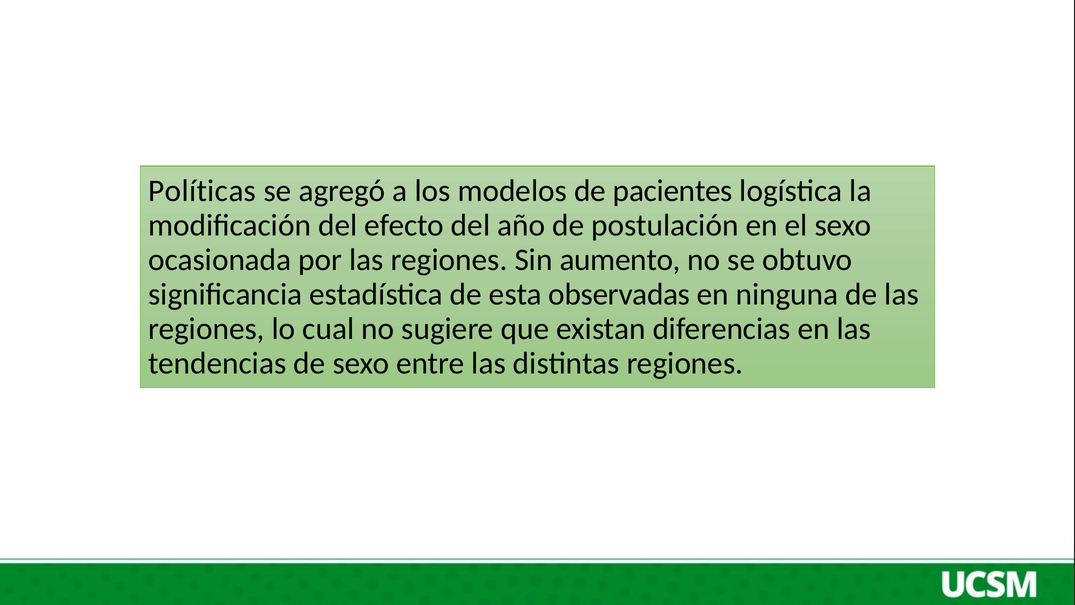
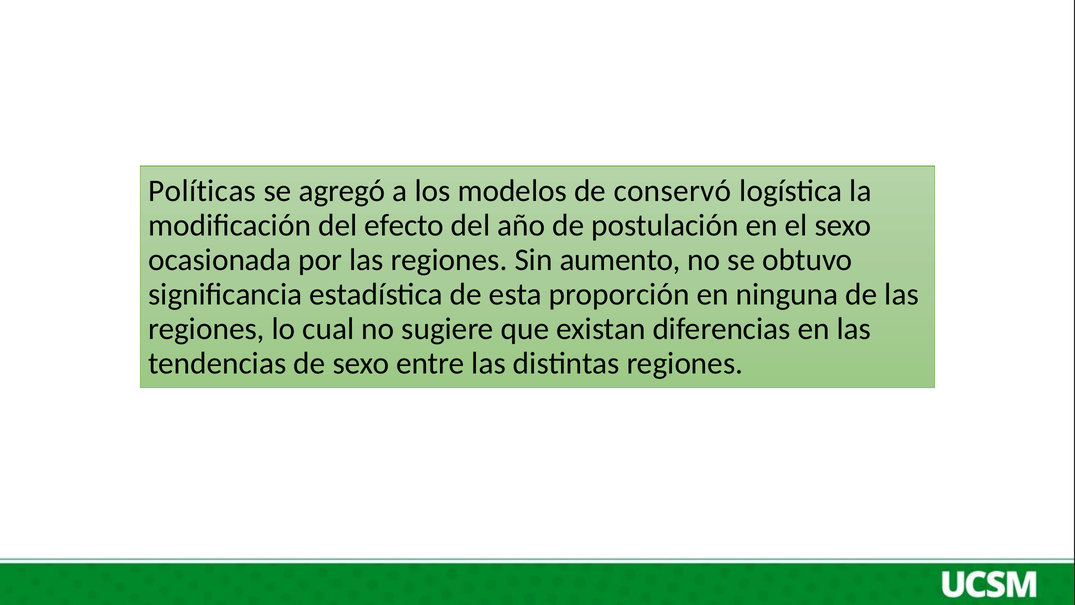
pacientes: pacientes -> conservó (673, 191)
observadas: observadas -> proporción (619, 294)
